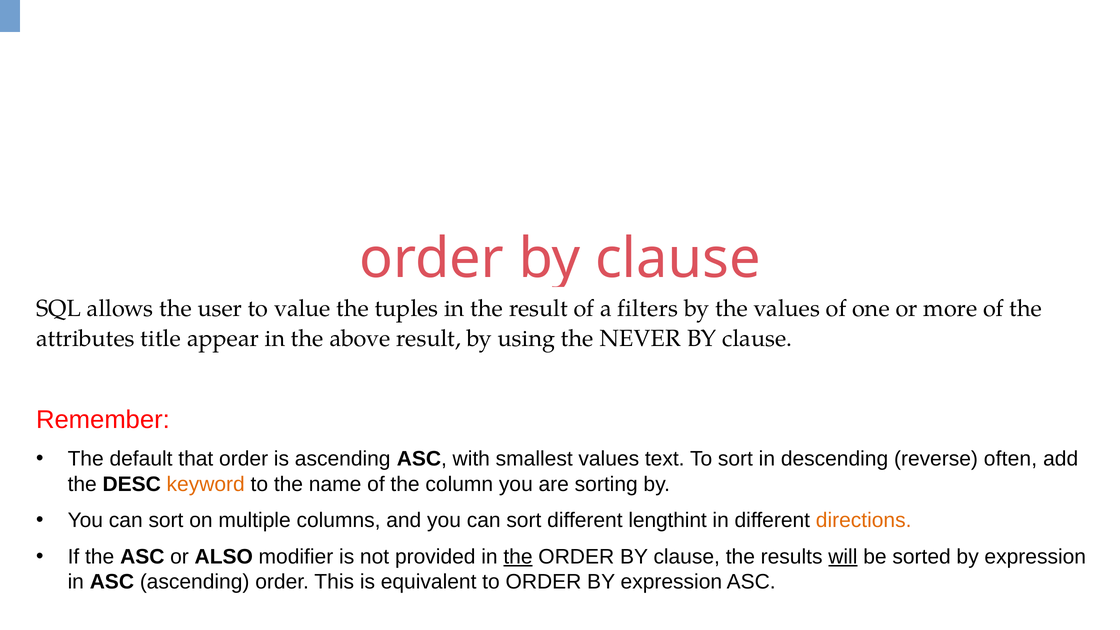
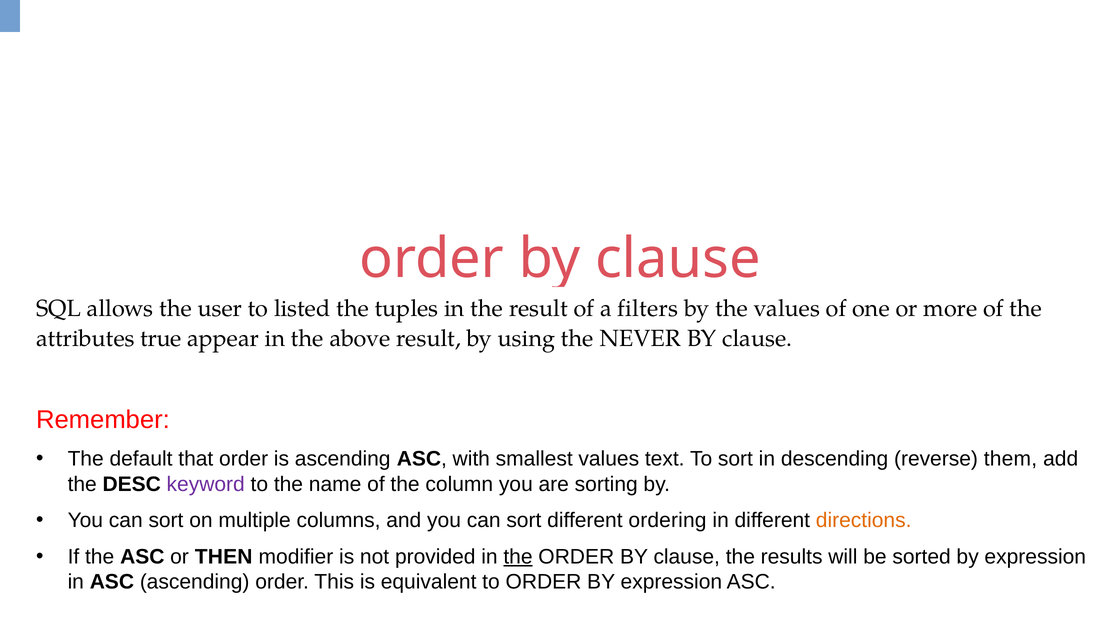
value: value -> listed (302, 309)
title: title -> true (161, 339)
often: often -> them (1010, 459)
keyword colour: orange -> purple (206, 484)
lengthint: lengthint -> ordering (667, 520)
ALSO: ALSO -> THEN (224, 557)
will underline: present -> none (843, 557)
